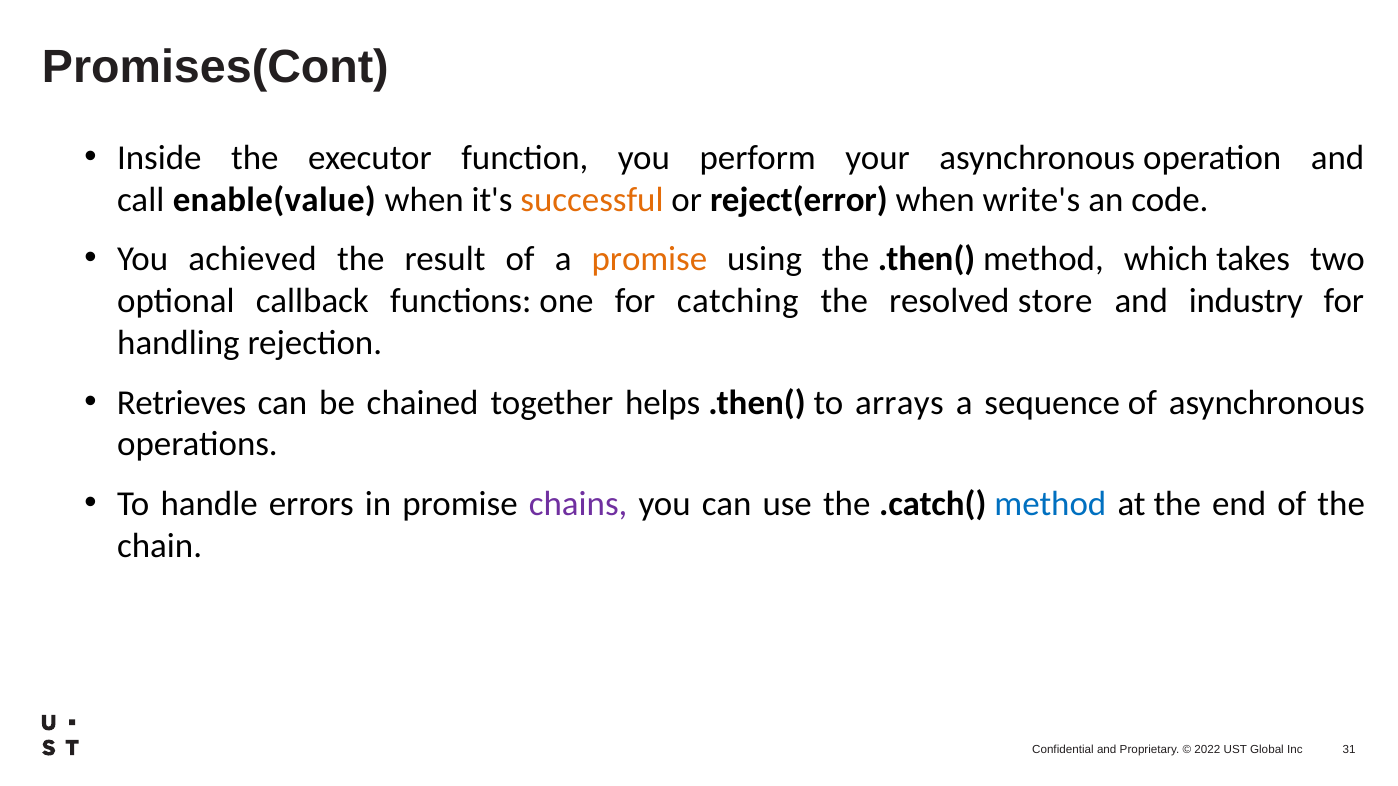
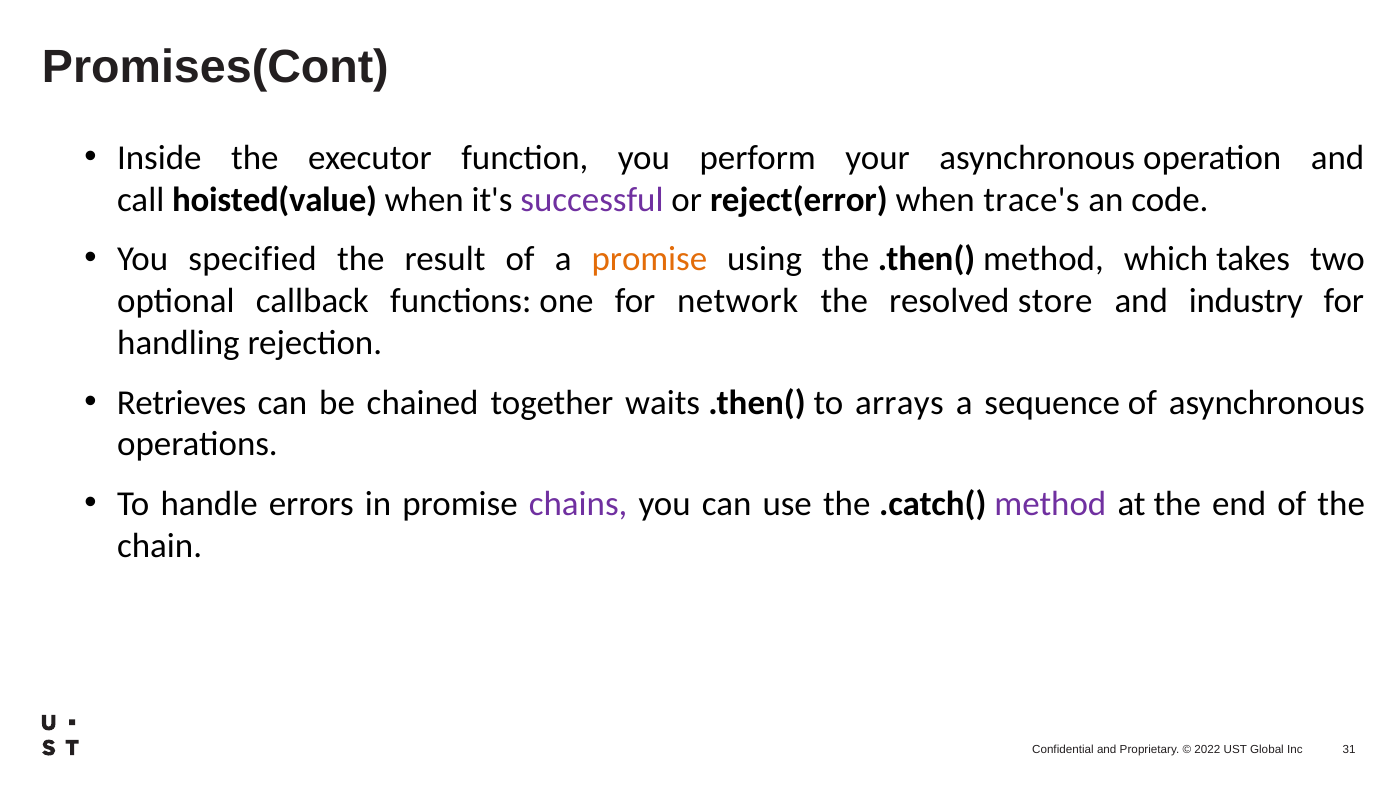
enable(value: enable(value -> hoisted(value (275, 200)
successful colour: orange -> purple (592, 200)
write's: write's -> trace's (1031, 200)
achieved: achieved -> specified (253, 259)
catching: catching -> network (738, 301)
helps: helps -> waits (663, 403)
method colour: blue -> purple (1050, 504)
